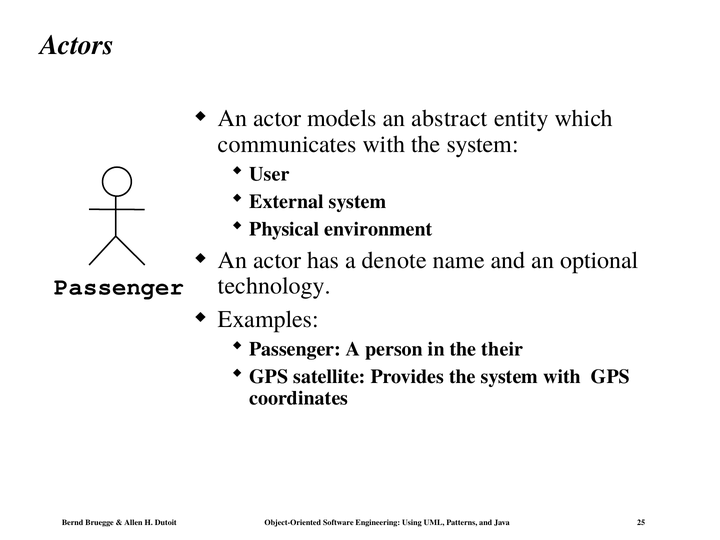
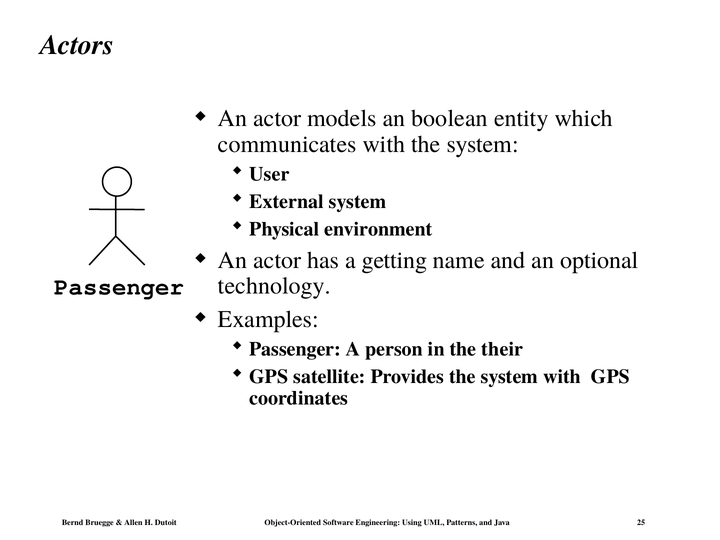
abstract: abstract -> boolean (450, 118)
denote: denote -> getting (394, 260)
